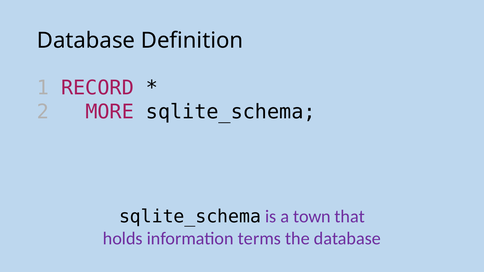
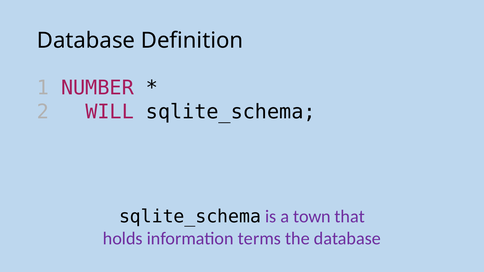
RECORD: RECORD -> NUMBER (97, 88)
MORE: MORE -> WILL (110, 112)
